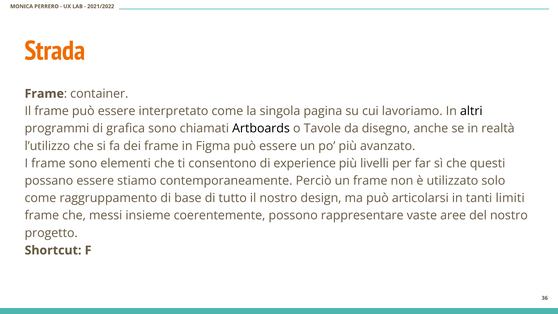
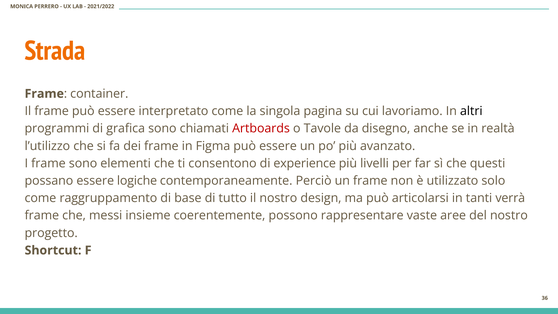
Artboards colour: black -> red (261, 128)
stiamo: stiamo -> logiche (137, 181)
limiti: limiti -> verrà (510, 198)
